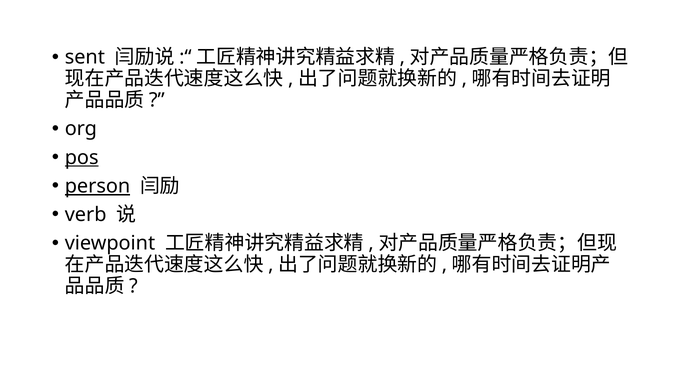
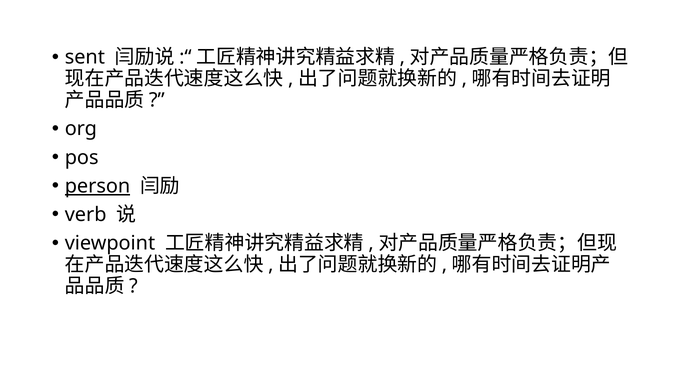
pos underline: present -> none (82, 157)
